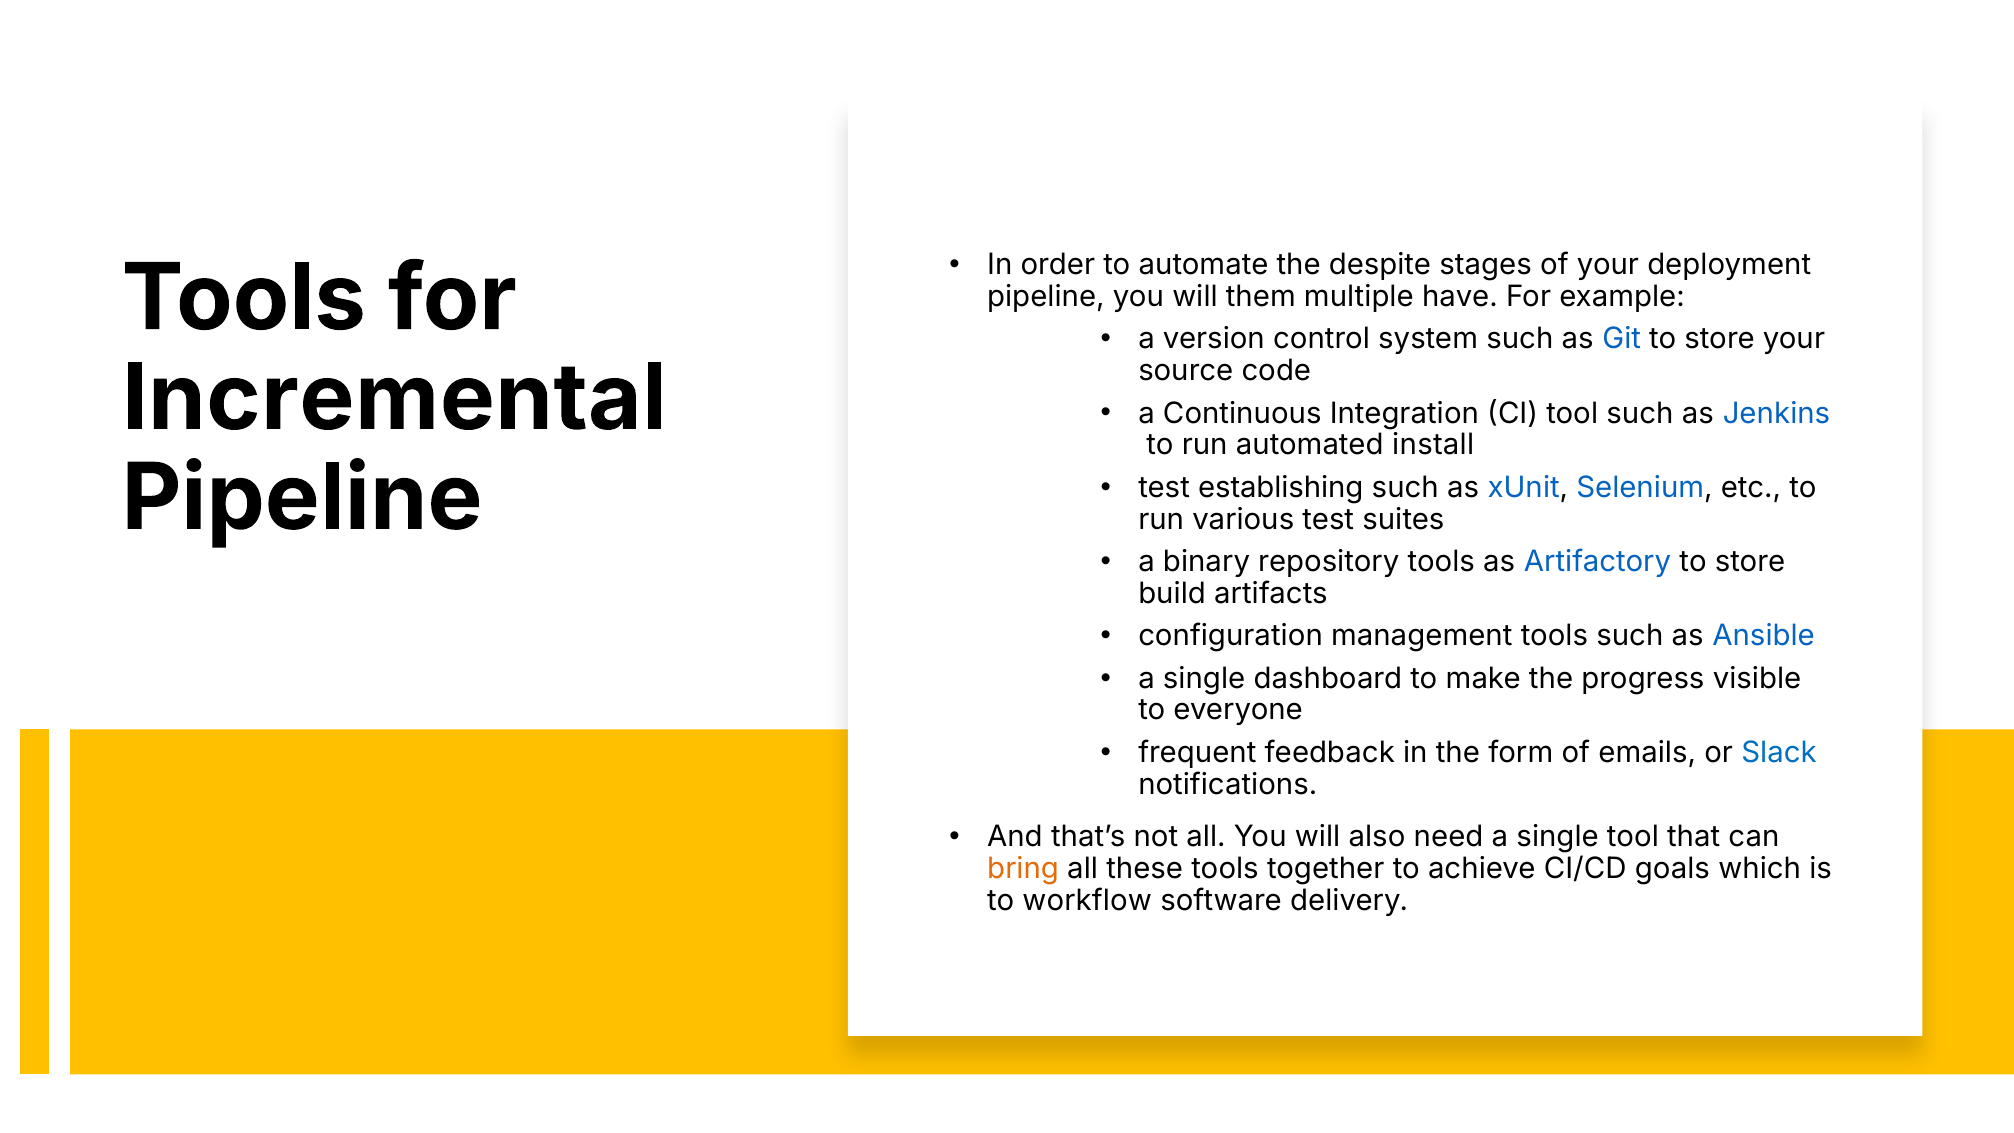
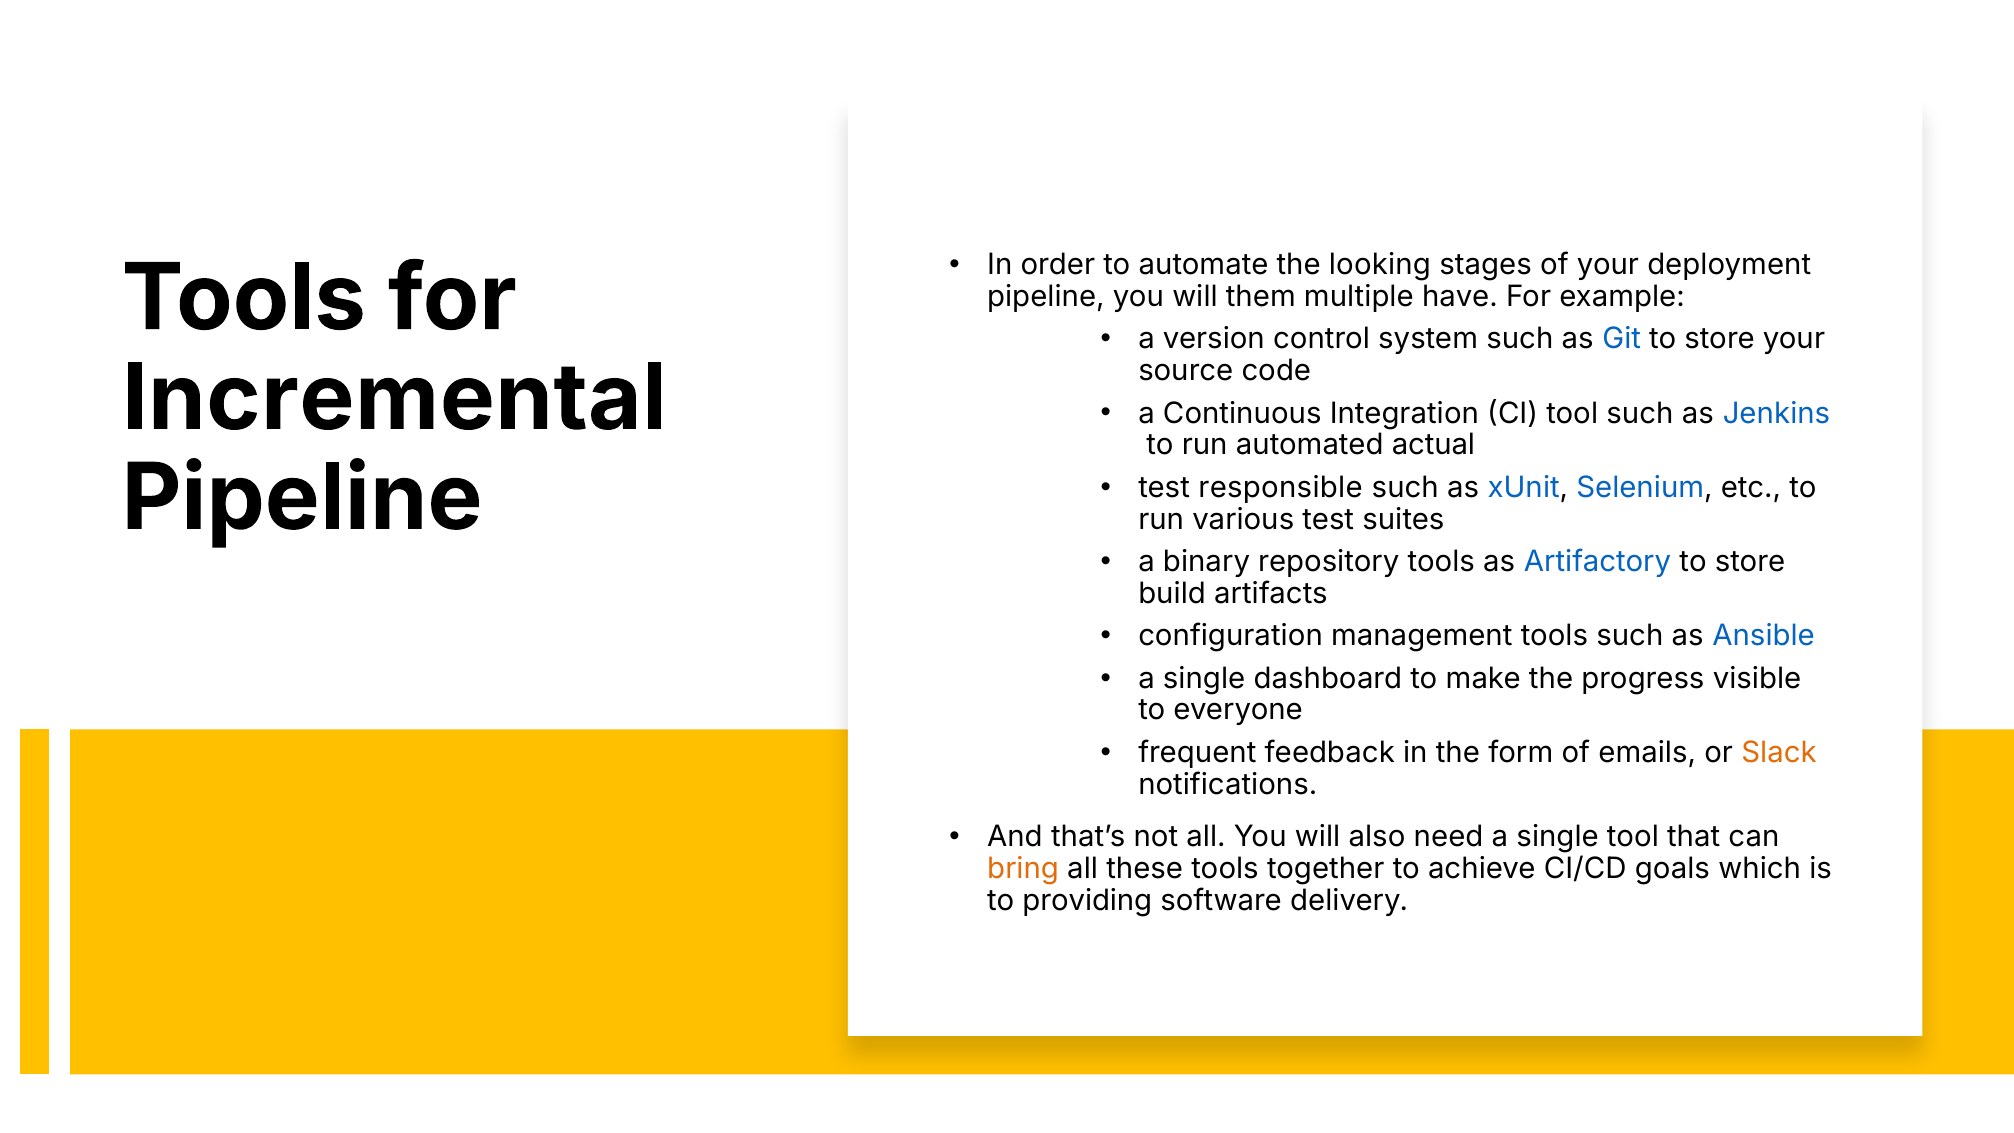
despite: despite -> looking (1380, 265)
install: install -> actual (1433, 445)
establishing: establishing -> responsible (1281, 488)
Slack colour: blue -> orange (1779, 752)
workflow: workflow -> providing (1087, 901)
